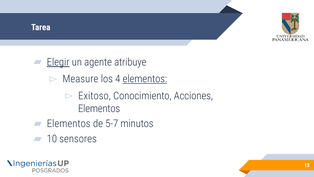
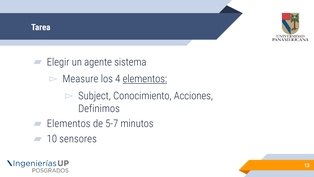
Elegir underline: present -> none (58, 62)
atribuye: atribuye -> sistema (130, 62)
Exitoso: Exitoso -> Subject (95, 96)
Elementos: Elementos -> Definimos (99, 108)
